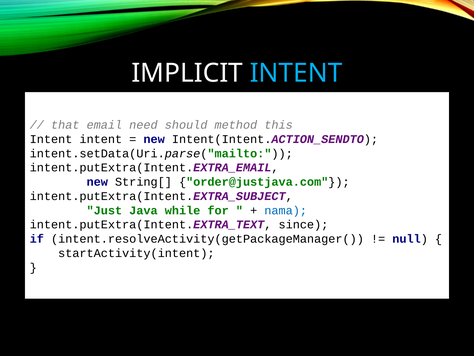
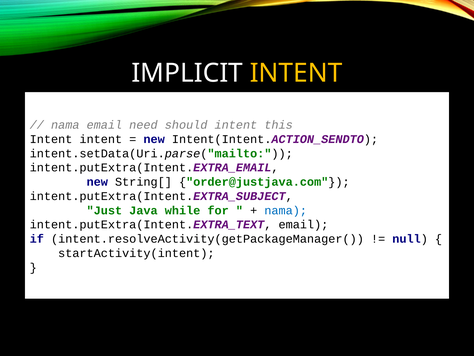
INTENT colour: light blue -> yellow (296, 73)
that: that -> nama (65, 125)
should method: method -> intent (236, 125)
intent.putExtra(Intent.EXTRA_TEXT since: since -> email (303, 224)
